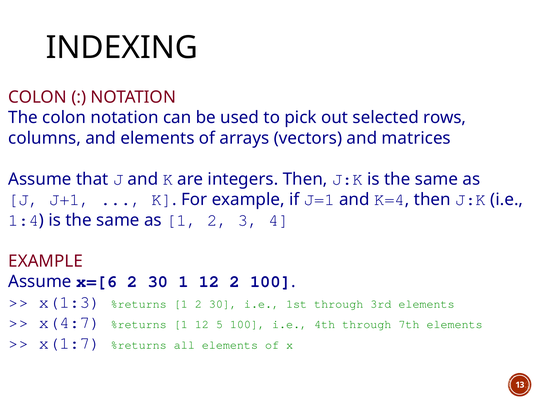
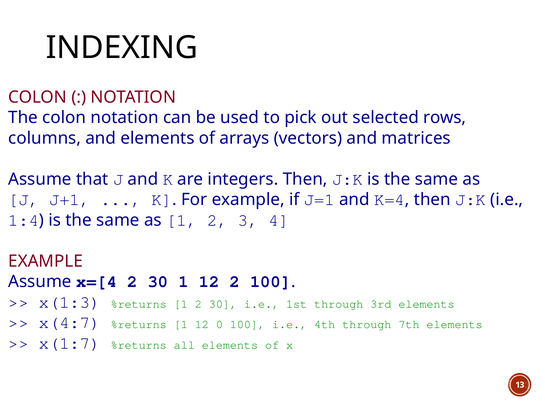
x=[6: x=[6 -> x=[4 (97, 281)
5: 5 -> 0 (219, 324)
